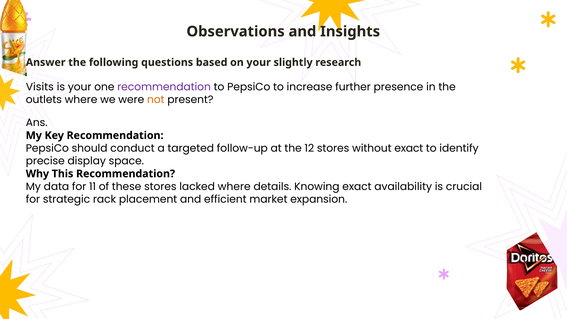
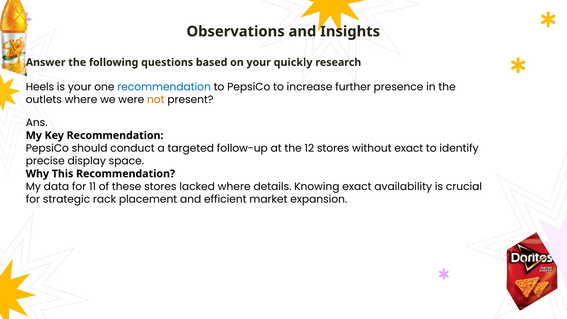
slightly: slightly -> quickly (293, 62)
Visits: Visits -> Heels (40, 87)
recommendation colour: purple -> blue (164, 87)
